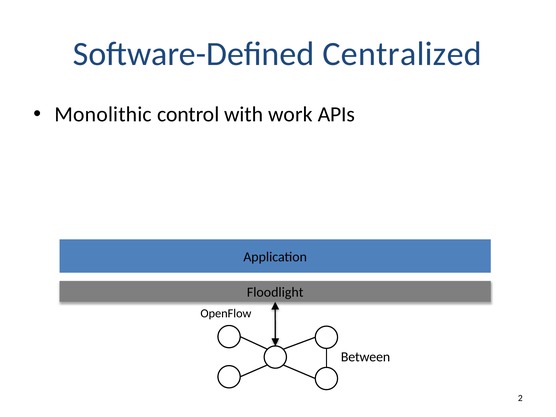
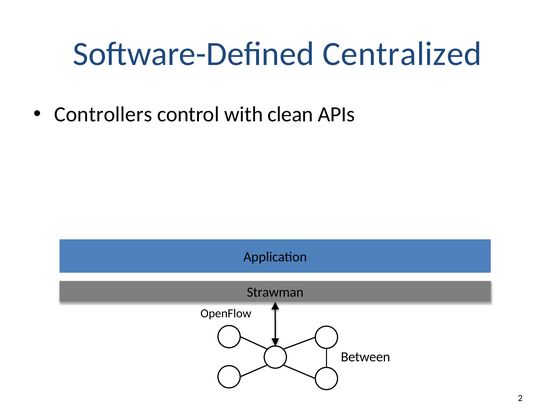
Monolithic: Monolithic -> Controllers (103, 115)
work: work -> clean (290, 115)
Floodlight: Floodlight -> Strawman (275, 292)
